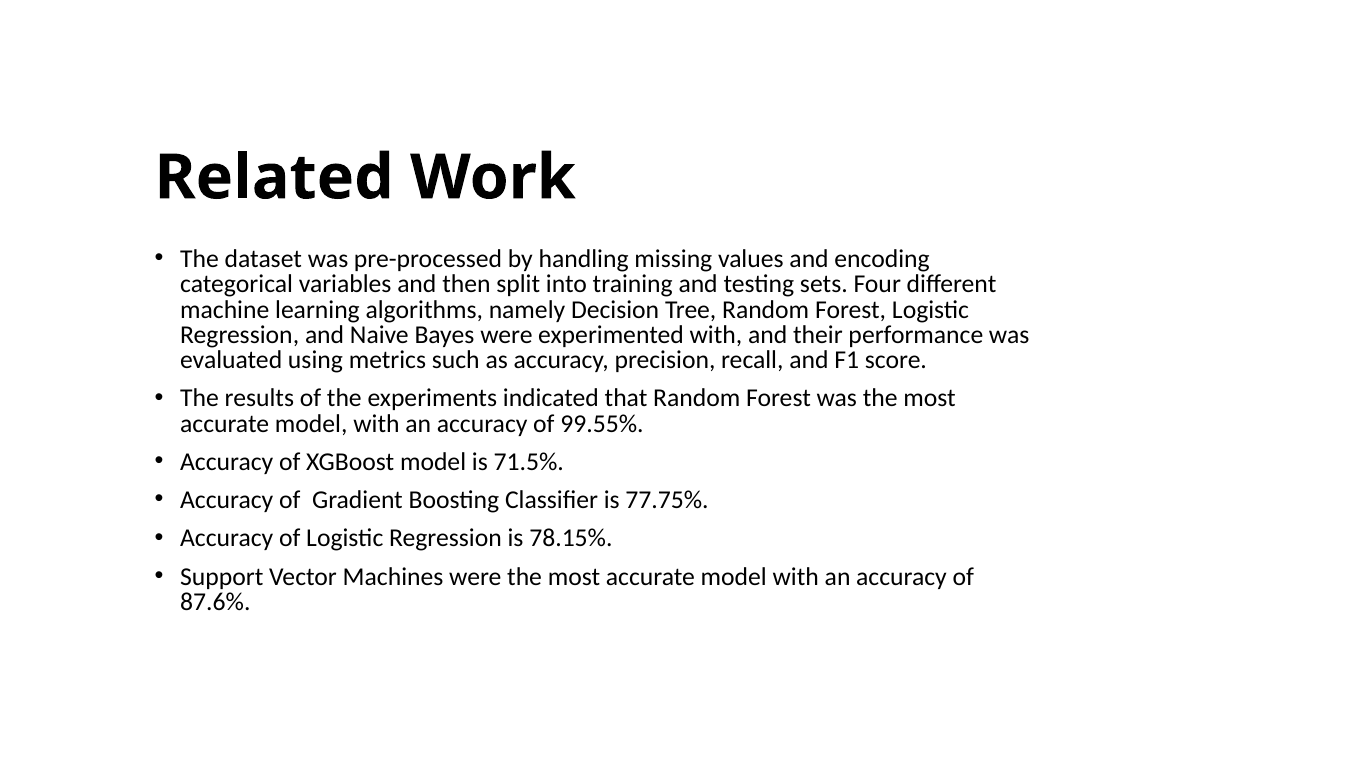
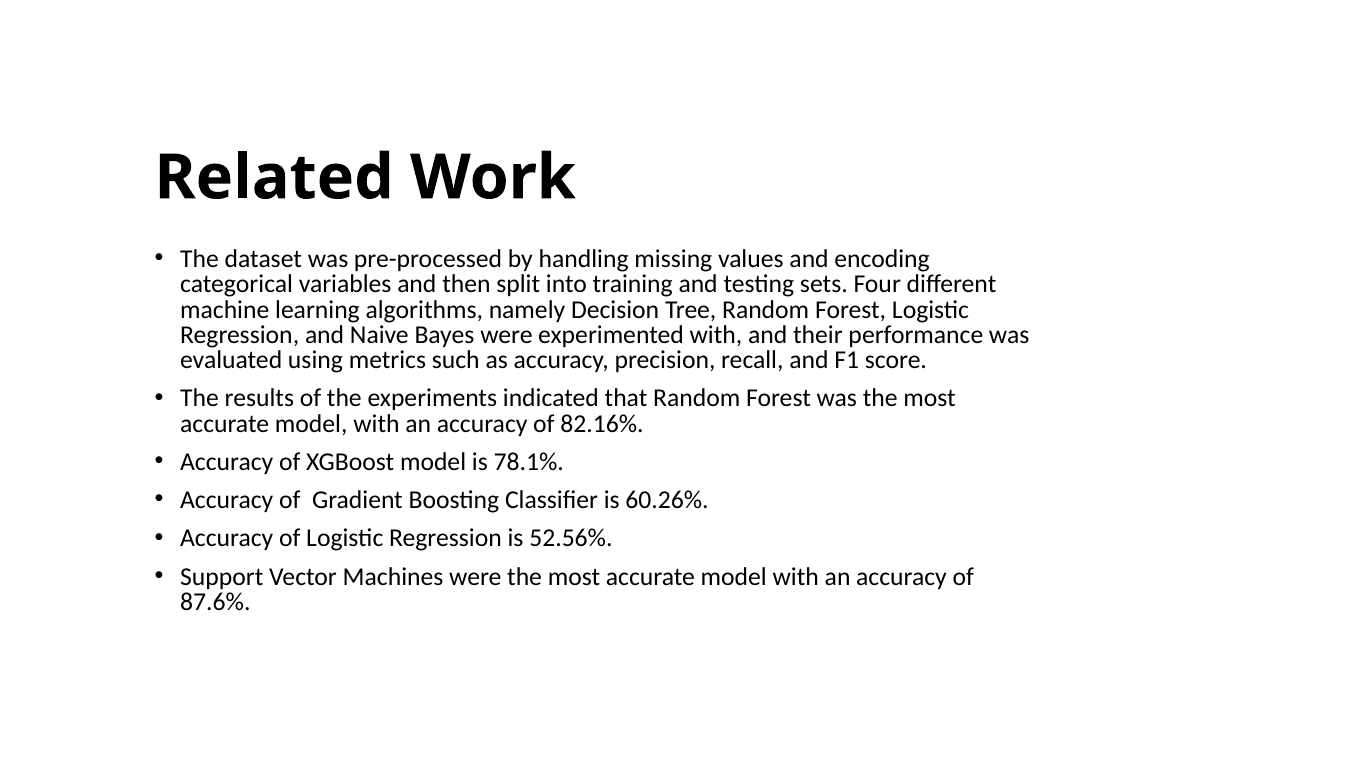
99.55%: 99.55% -> 82.16% (602, 424)
71.5%: 71.5% -> 78.1% (529, 462)
77.75%: 77.75% -> 60.26% (667, 500)
78.15%: 78.15% -> 52.56% (571, 539)
